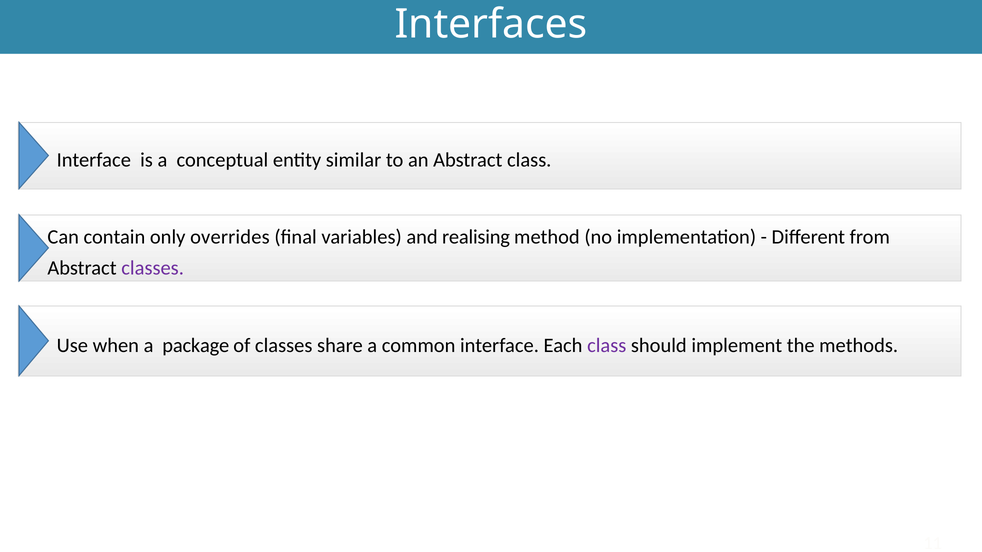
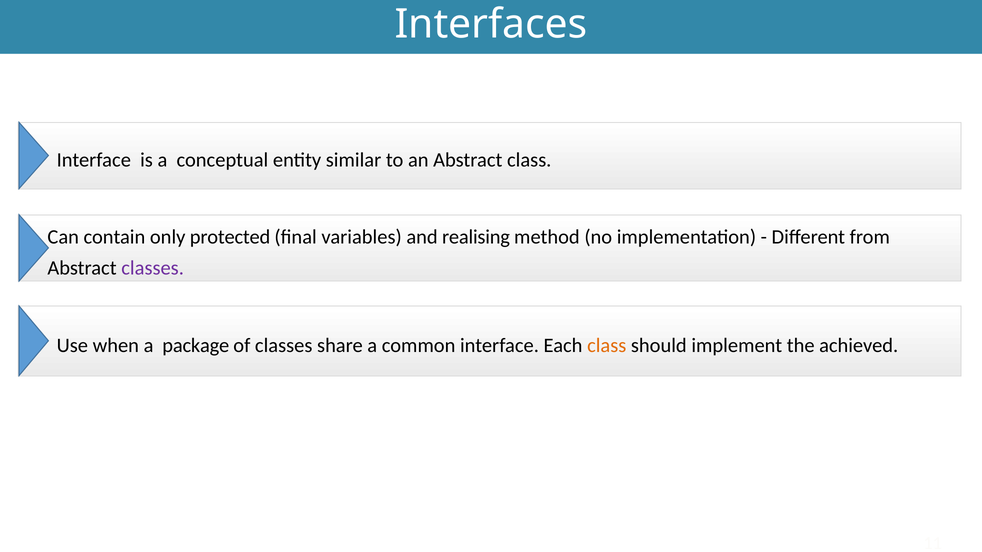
overrides: overrides -> protected (230, 237)
class colour: purple -> orange (607, 346)
methods: methods -> achieved (859, 346)
